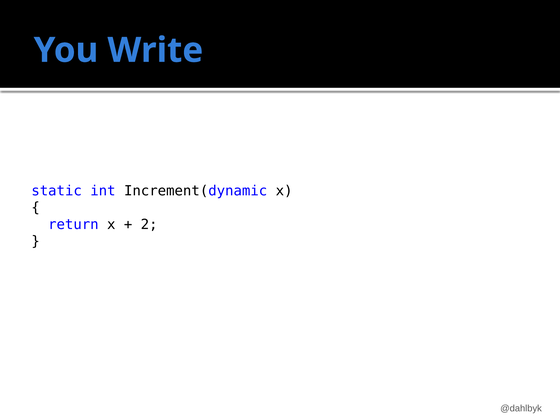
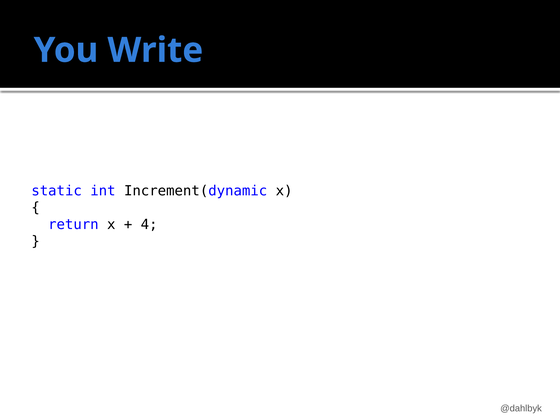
2: 2 -> 4 (149, 224)
